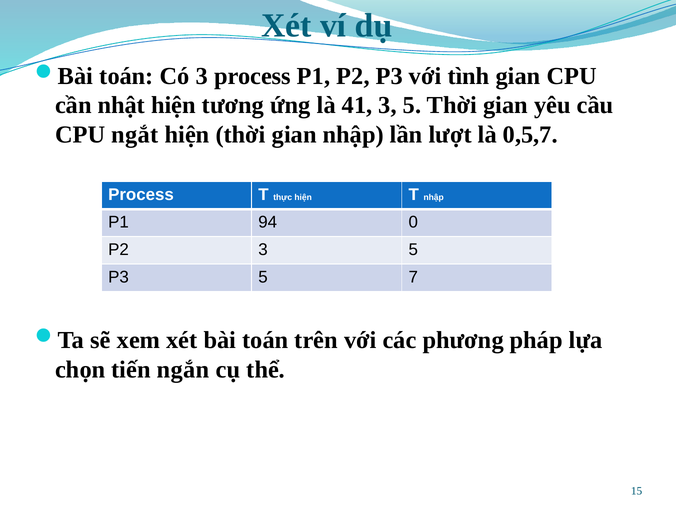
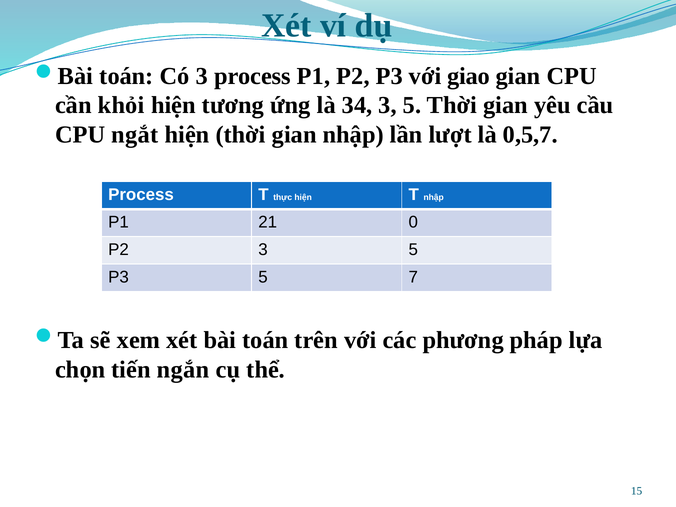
tình: tình -> giao (469, 76)
nhật: nhật -> khỏi (121, 105)
41: 41 -> 34 (357, 105)
94: 94 -> 21 (268, 222)
